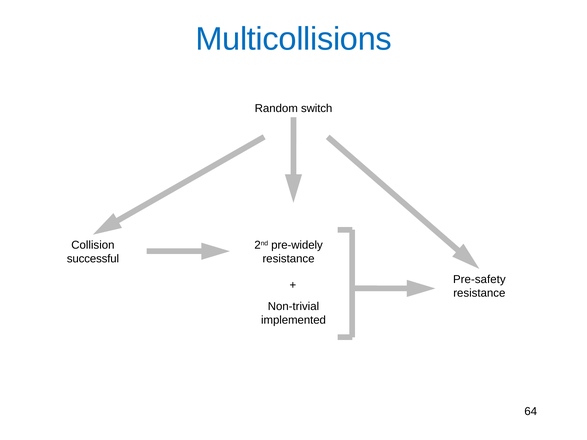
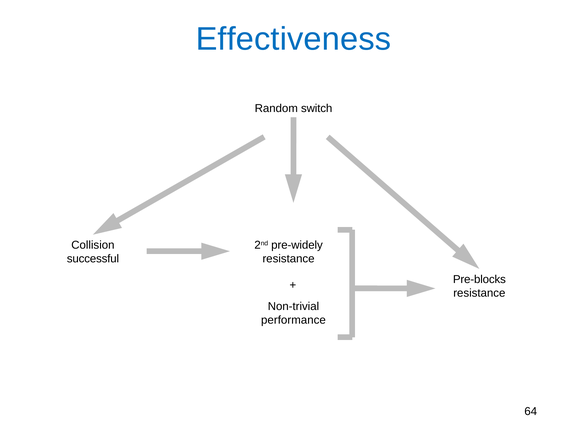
Multicollisions: Multicollisions -> Effectiveness (293, 39)
Pre-safety: Pre-safety -> Pre-blocks (479, 280)
implemented: implemented -> performance (293, 320)
